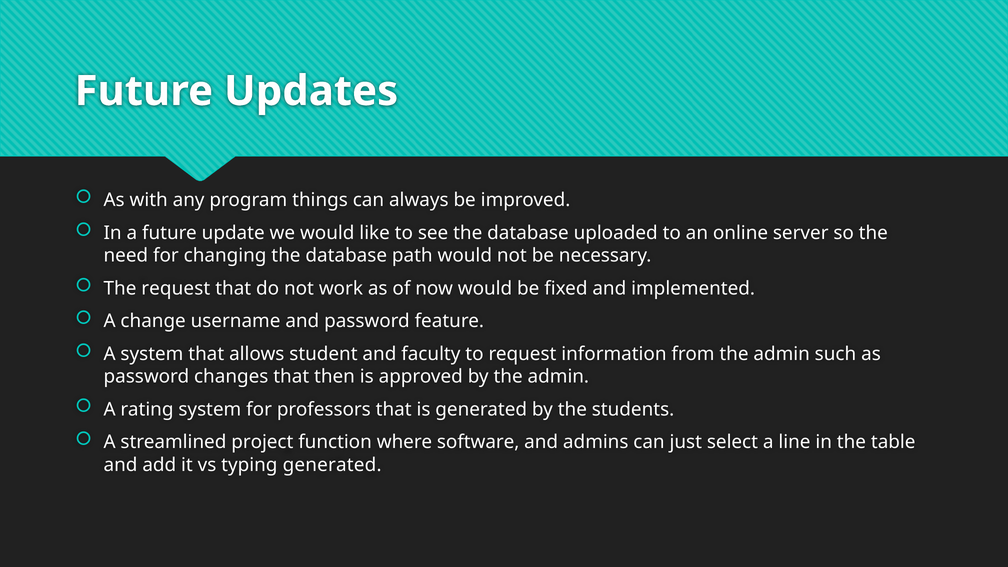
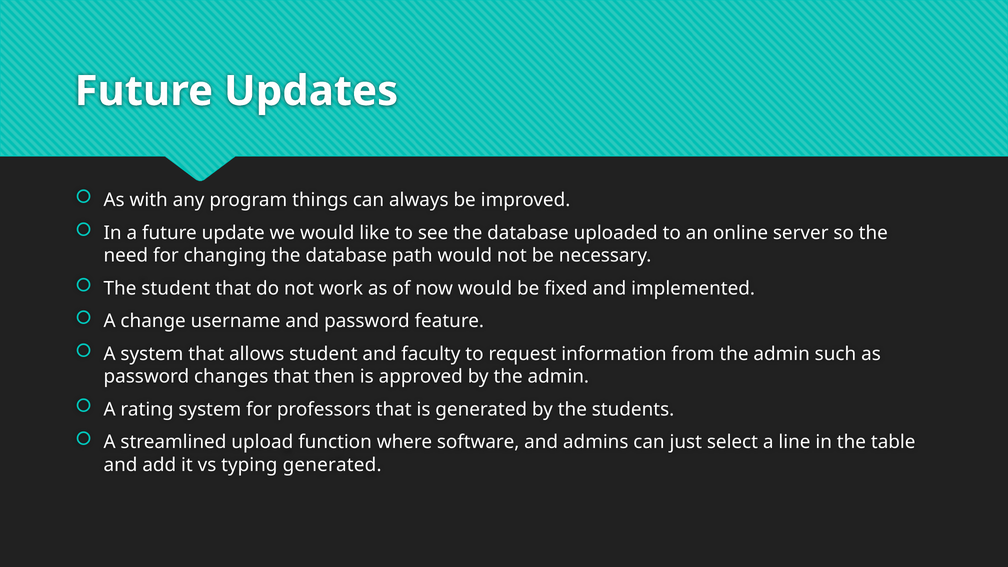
The request: request -> student (176, 288)
project: project -> upload (262, 442)
